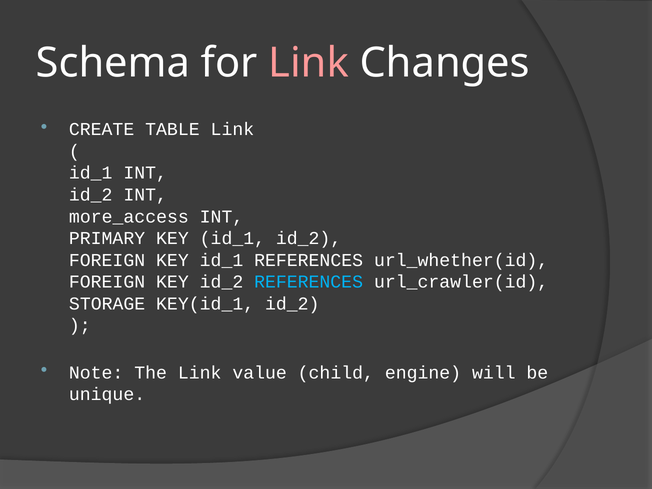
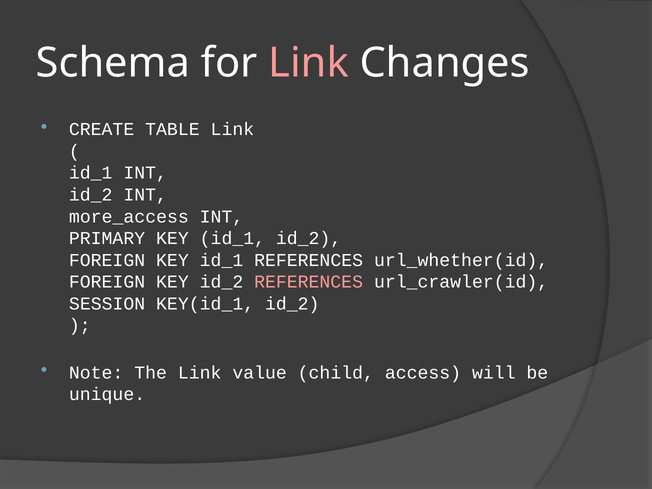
REFERENCES colour: light blue -> pink (309, 282)
STORAGE: STORAGE -> SESSION (107, 304)
engine: engine -> access (423, 373)
